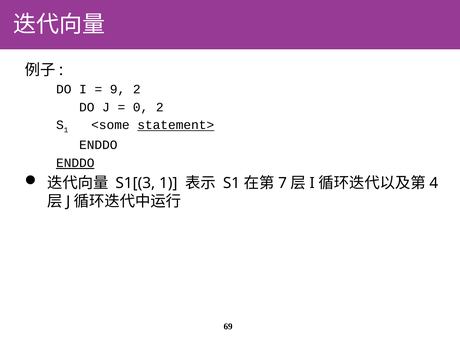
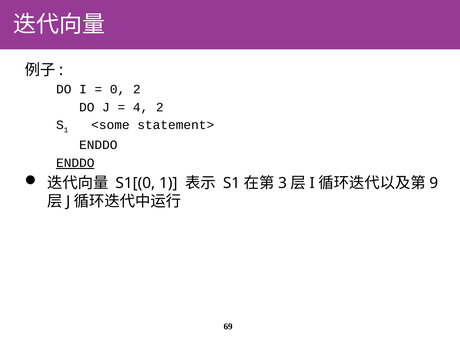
9: 9 -> 0 (118, 89)
0: 0 -> 4 (141, 107)
statement> underline: present -> none (176, 125)
S1[(3: S1[(3 -> S1[(0 (135, 183)
7: 7 -> 3 (283, 183)
4: 4 -> 9 (434, 183)
